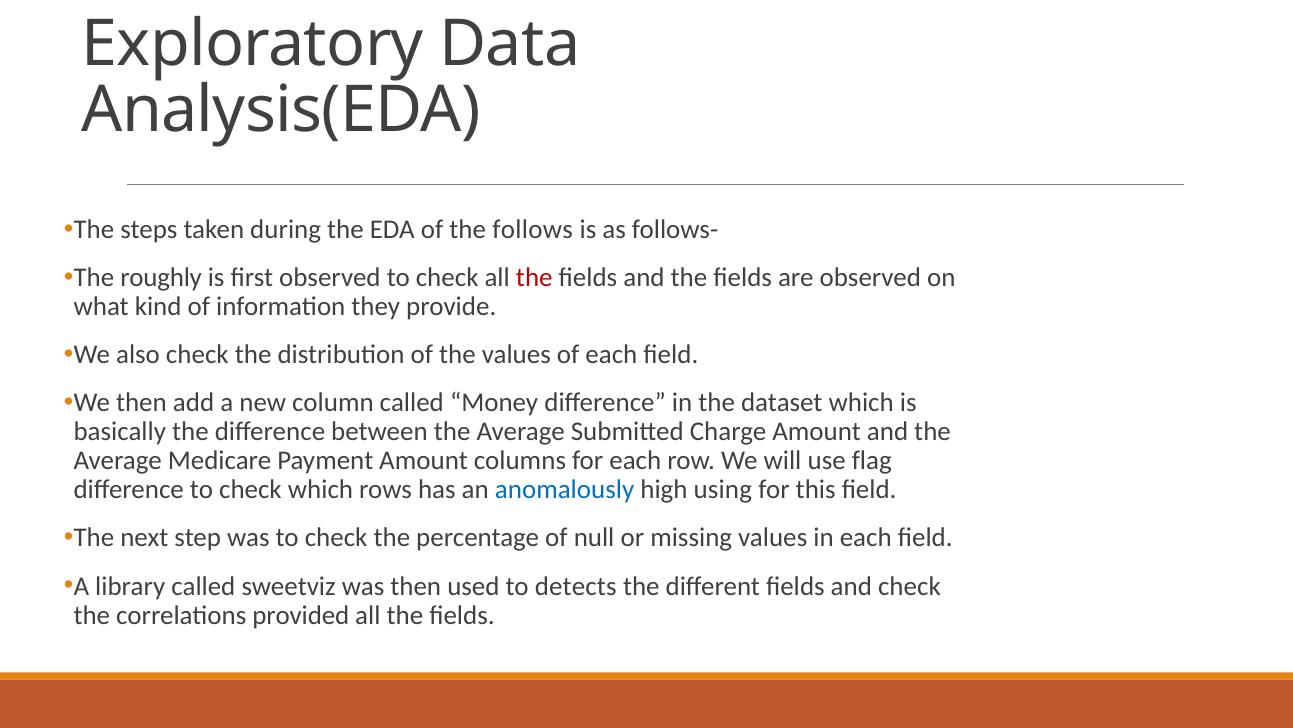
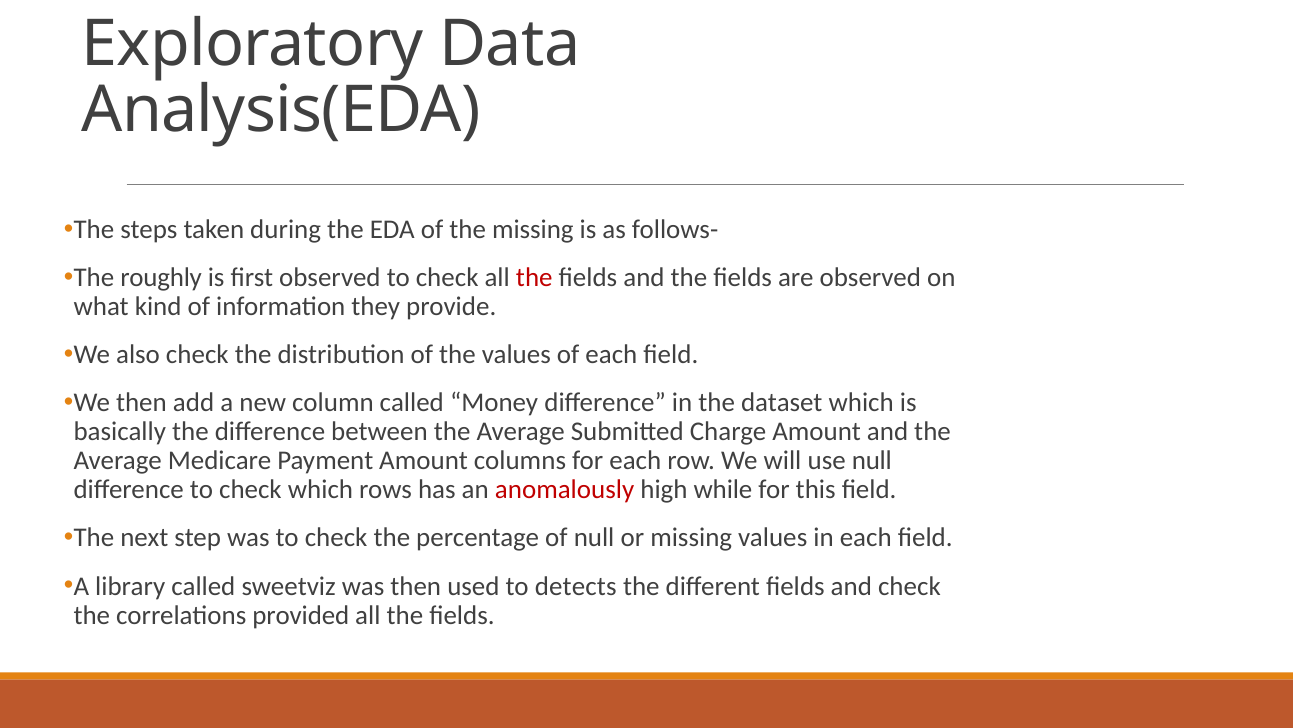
the follows: follows -> missing (533, 229)
use flag: flag -> null (872, 460)
anomalously colour: blue -> red (565, 490)
using: using -> while (723, 490)
